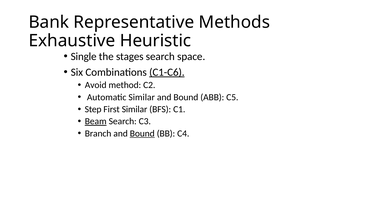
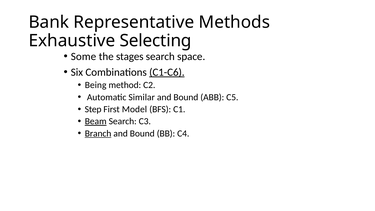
Heuristic: Heuristic -> Selecting (156, 41)
Single: Single -> Some (83, 56)
Avoid: Avoid -> Being (96, 85)
First Similar: Similar -> Model (134, 109)
Branch underline: none -> present (98, 133)
Bound underline: present -> none (142, 133)
